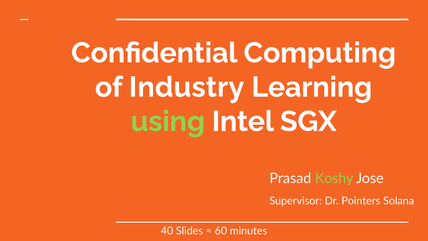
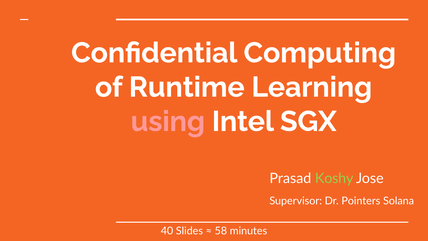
Industry: Industry -> Runtime (187, 87)
using colour: light green -> pink (168, 121)
60: 60 -> 58 (221, 231)
